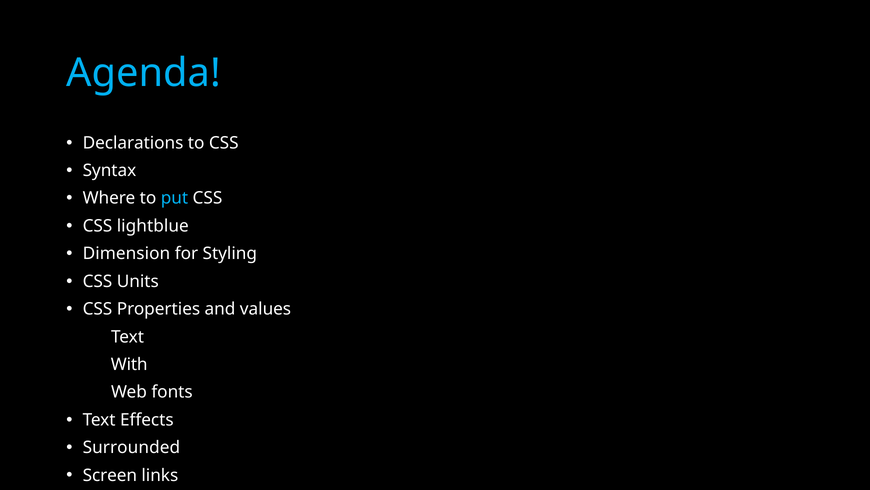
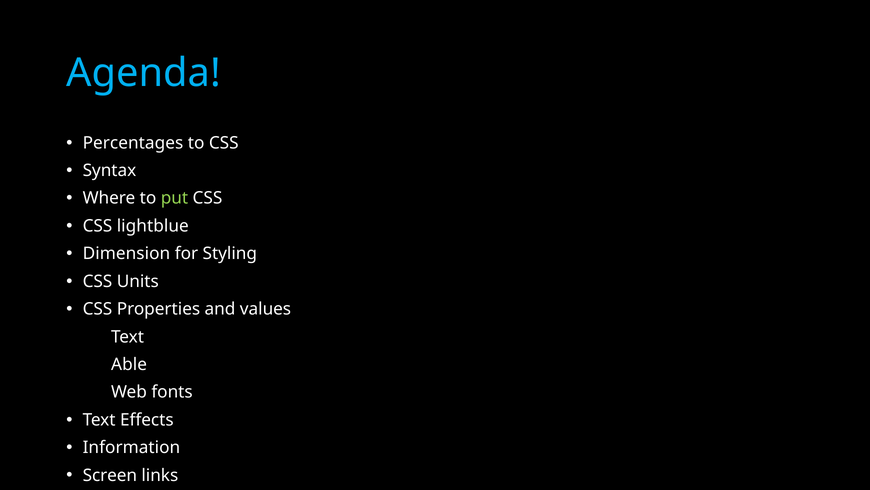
Declarations: Declarations -> Percentages (133, 143)
put colour: light blue -> light green (174, 198)
With: With -> Able (129, 364)
Surrounded: Surrounded -> Information (131, 447)
